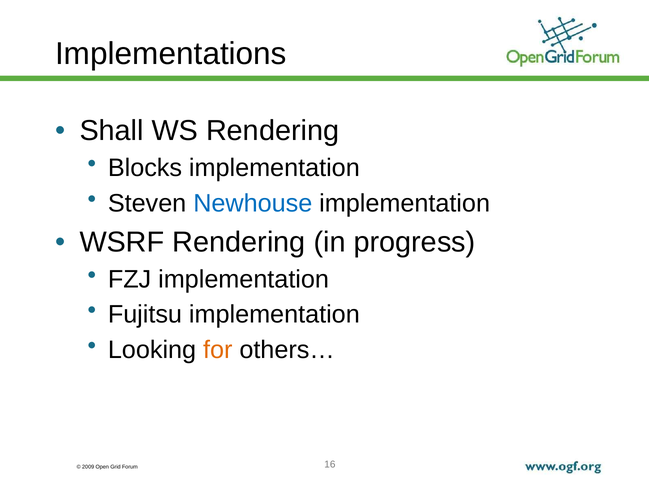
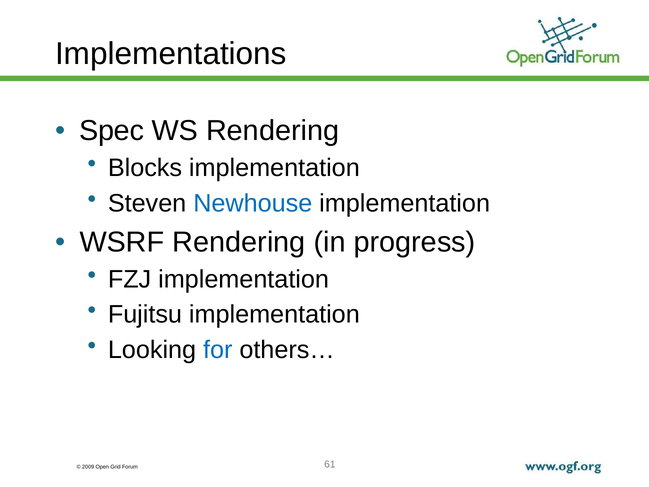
Shall: Shall -> Spec (112, 131)
for colour: orange -> blue (218, 350)
16: 16 -> 61 (330, 464)
